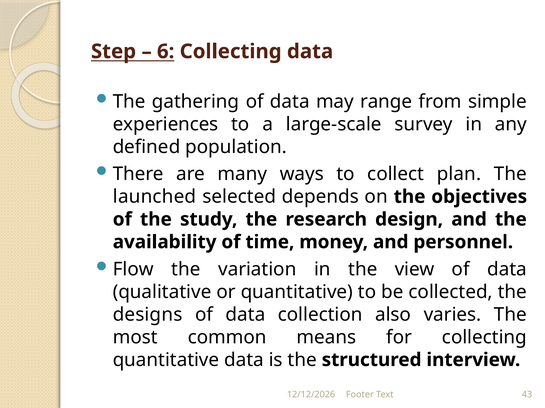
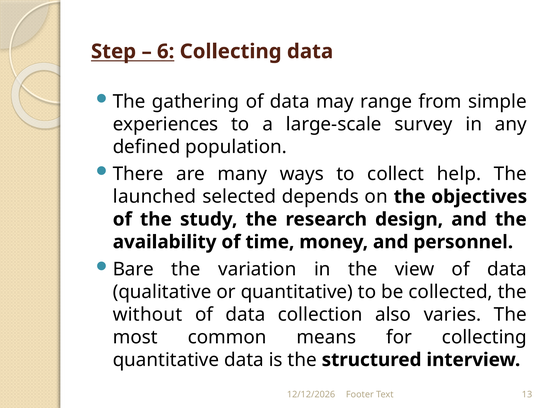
plan: plan -> help (459, 174)
Flow: Flow -> Bare (133, 270)
designs: designs -> without (148, 315)
43: 43 -> 13 (527, 395)
